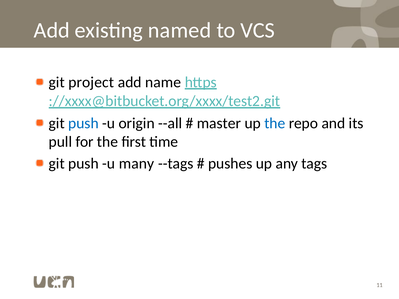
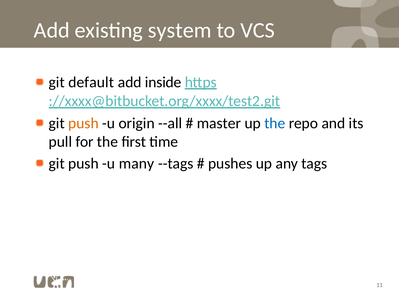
named: named -> system (180, 30)
project: project -> default (91, 82)
name: name -> inside (163, 82)
push colour: blue -> orange (83, 123)
